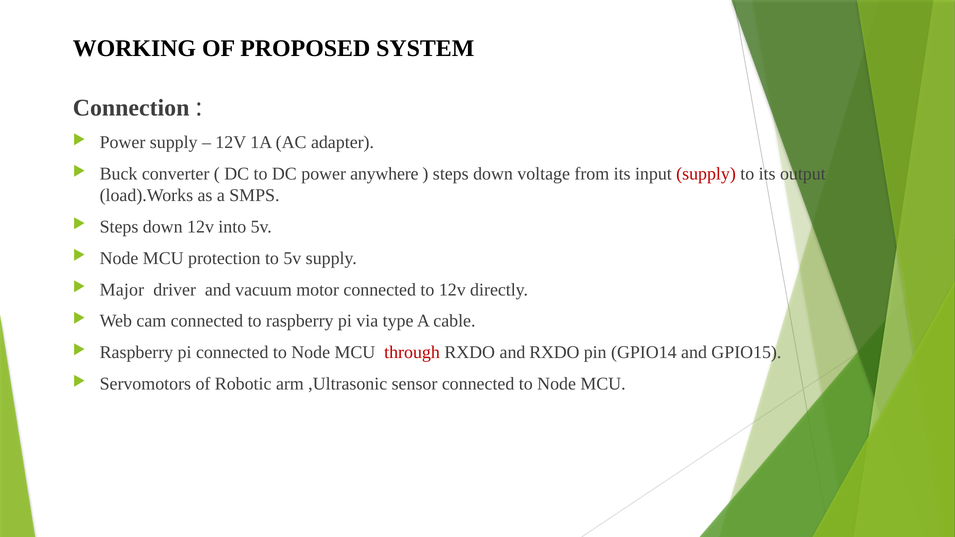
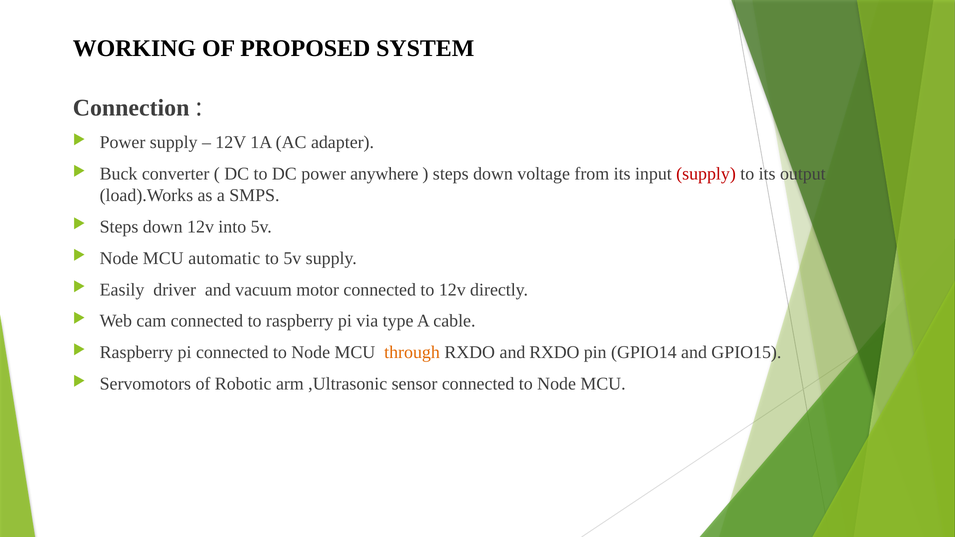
protection: protection -> automatic (224, 258)
Major: Major -> Easily (122, 290)
through colour: red -> orange (412, 353)
